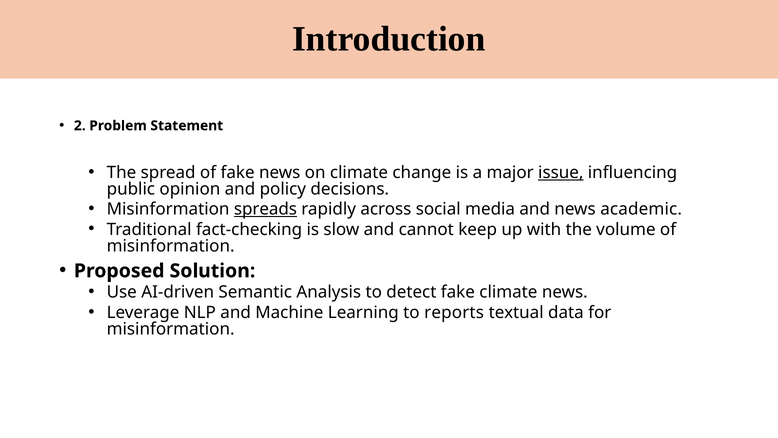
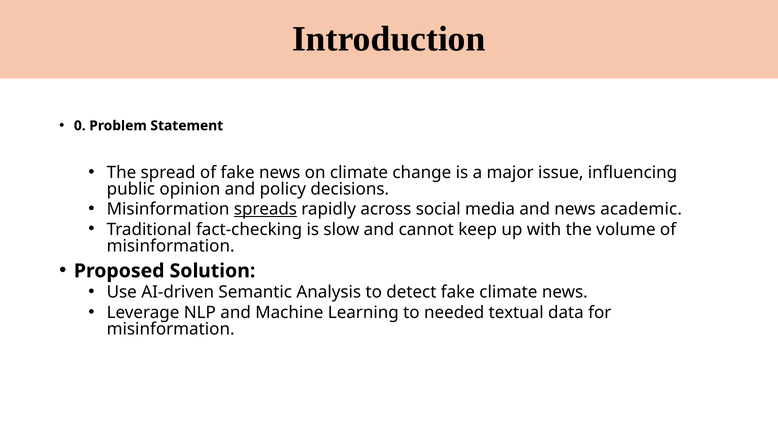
2: 2 -> 0 (80, 126)
issue underline: present -> none (561, 172)
reports: reports -> needed (454, 312)
